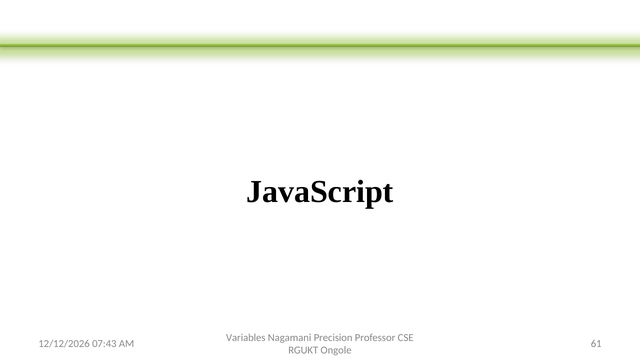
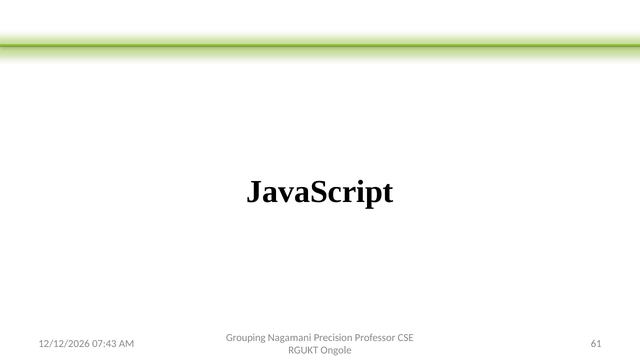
Variables: Variables -> Grouping (246, 338)
